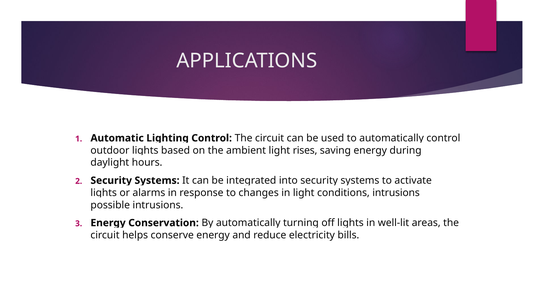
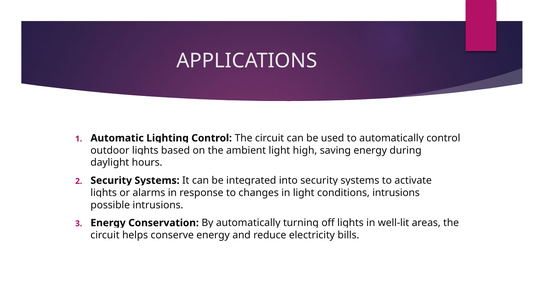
rises: rises -> high (305, 150)
